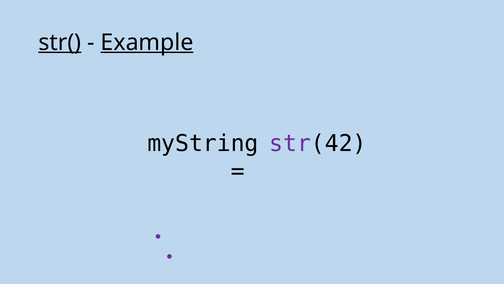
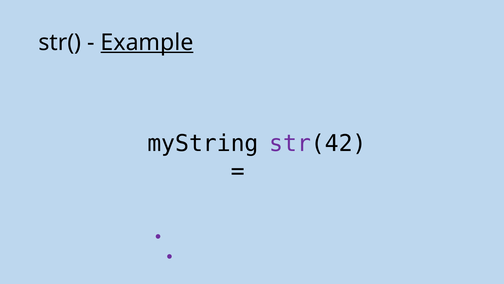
str( underline: present -> none (60, 42)
